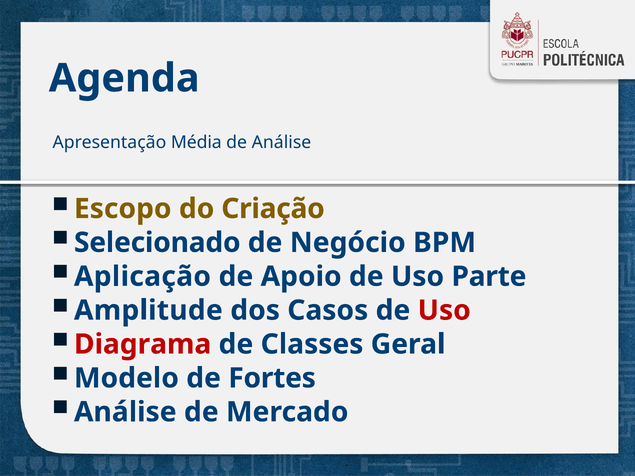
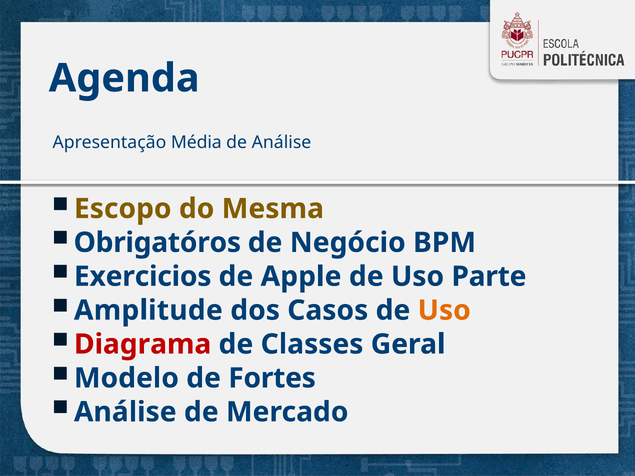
Criação: Criação -> Mesma (273, 209)
Selecionado: Selecionado -> Obrigatóros (157, 243)
Aplicação: Aplicação -> Exercicios (143, 277)
Apoio: Apoio -> Apple (301, 277)
Uso colour: red -> orange (444, 311)
